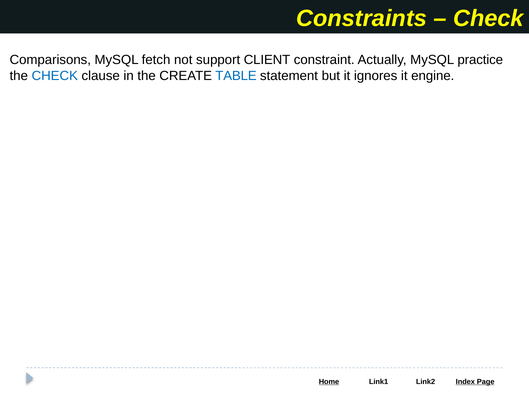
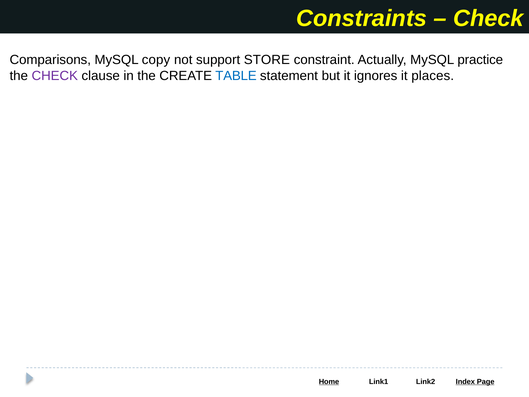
fetch: fetch -> copy (156, 60)
CLIENT: CLIENT -> STORE (267, 60)
CHECK colour: blue -> purple (55, 76)
engine: engine -> places (433, 76)
